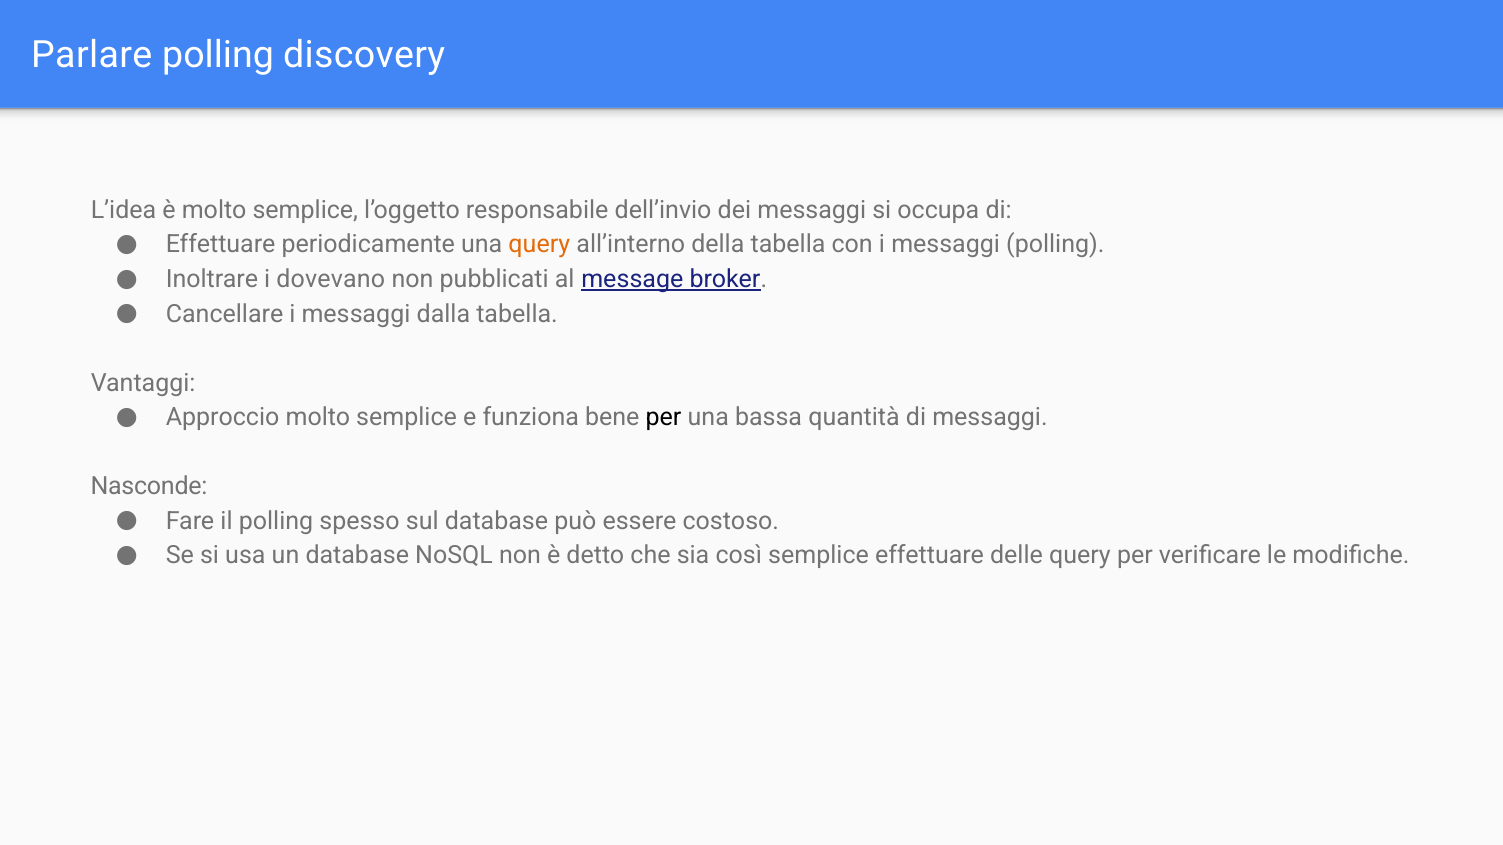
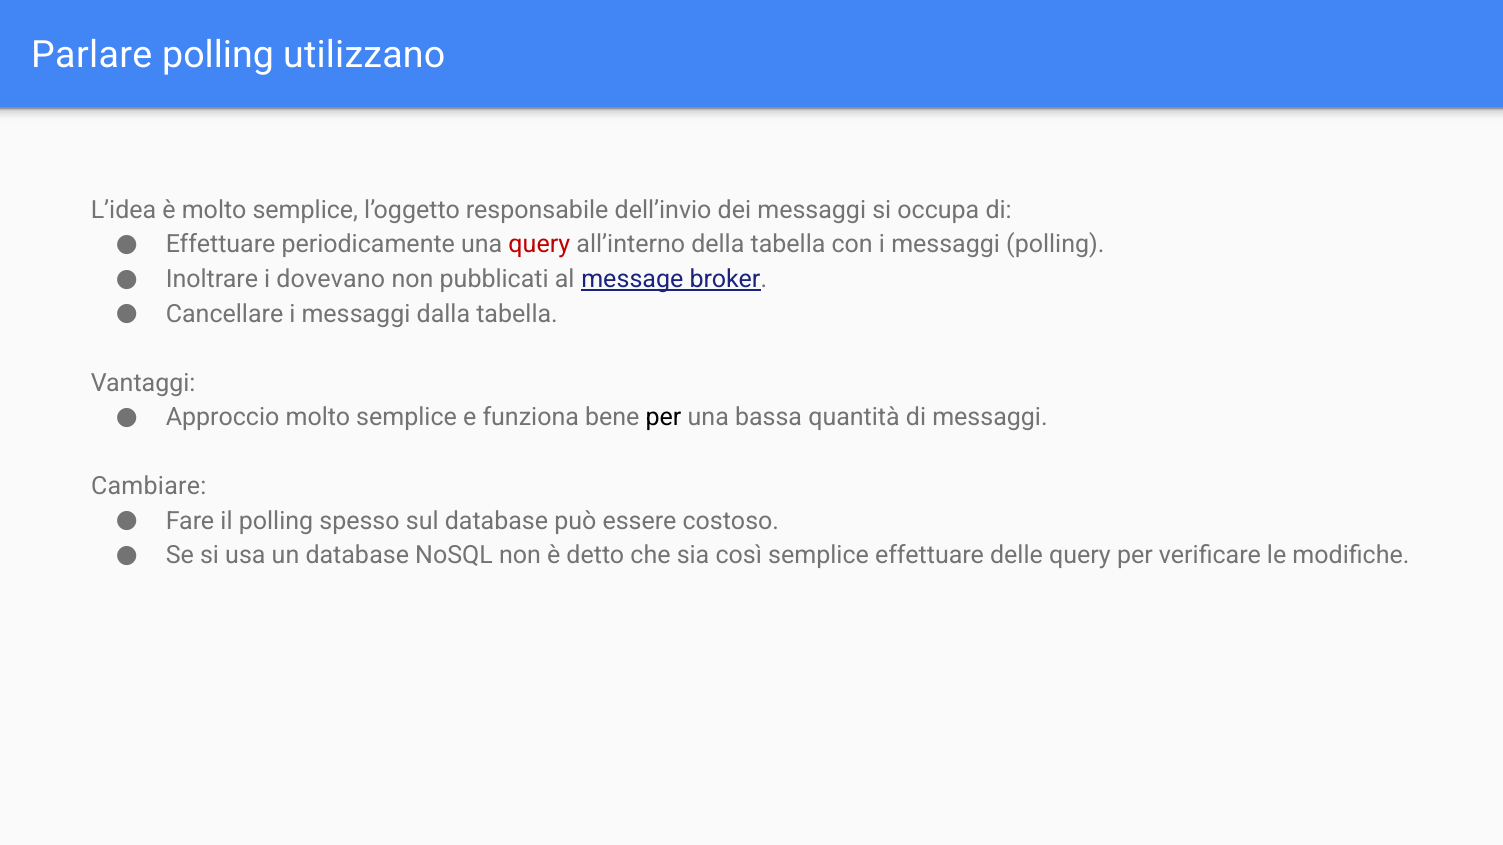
discovery: discovery -> utilizzano (364, 55)
query colour: orange -> red (539, 245)
Nasconde: Nasconde -> Cambiare (149, 487)
